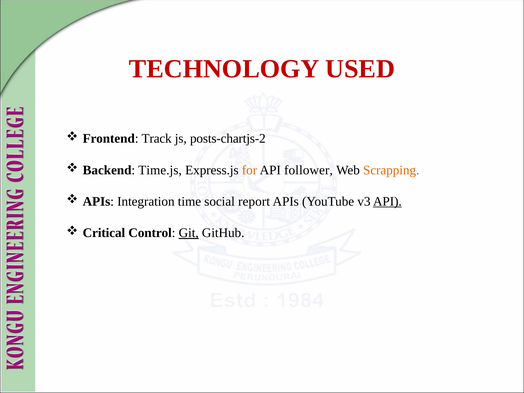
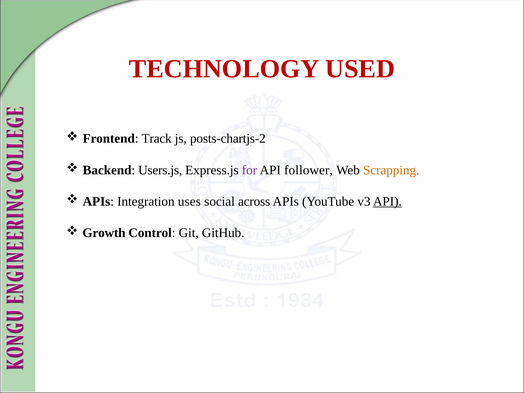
Time.js: Time.js -> Users.js (160, 170)
for colour: orange -> purple (250, 170)
time: time -> uses (189, 201)
report: report -> across (254, 201)
Critical: Critical -> Growth (104, 233)
Git underline: present -> none (189, 233)
